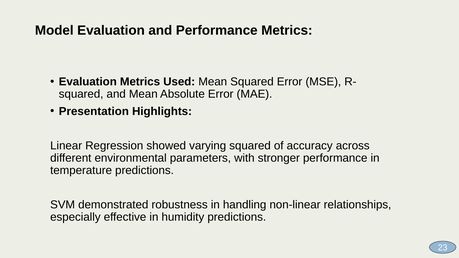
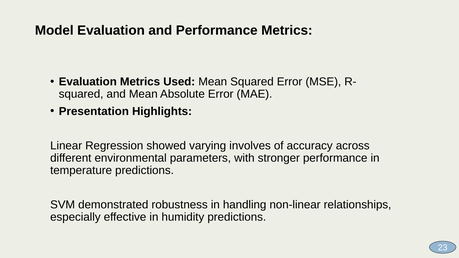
varying squared: squared -> involves (250, 146)
